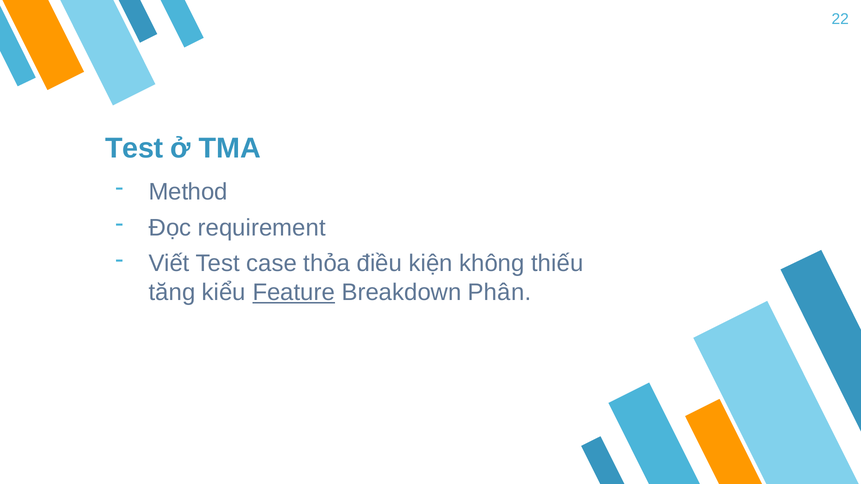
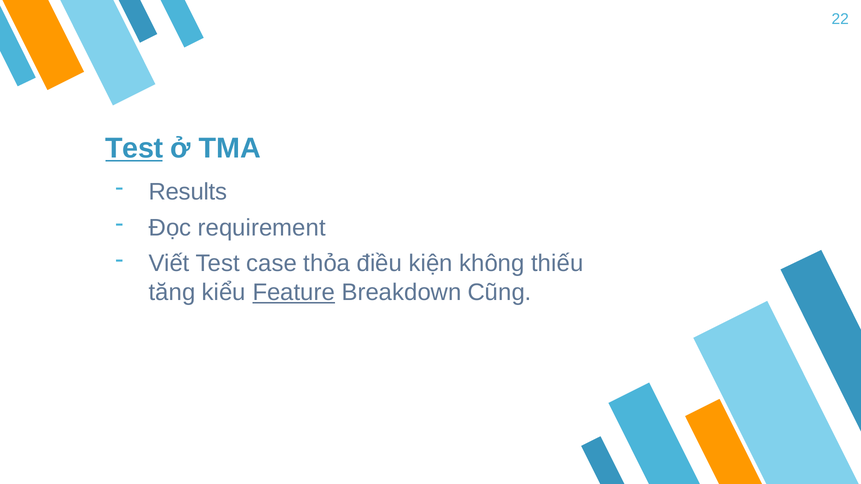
Test underline: none -> present (134, 149)
Method: Method -> Results (188, 192)
Phân: Phân -> Cũng (500, 292)
